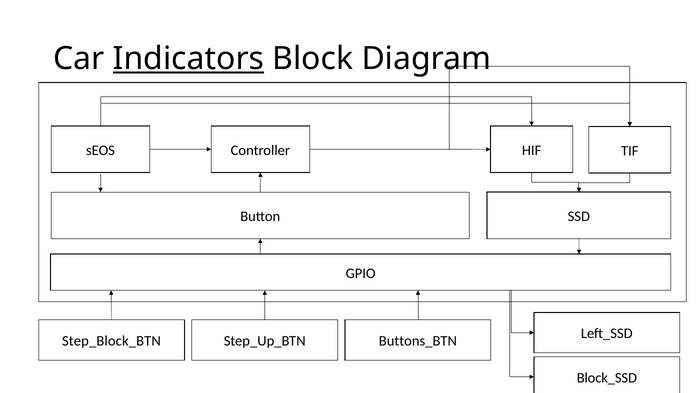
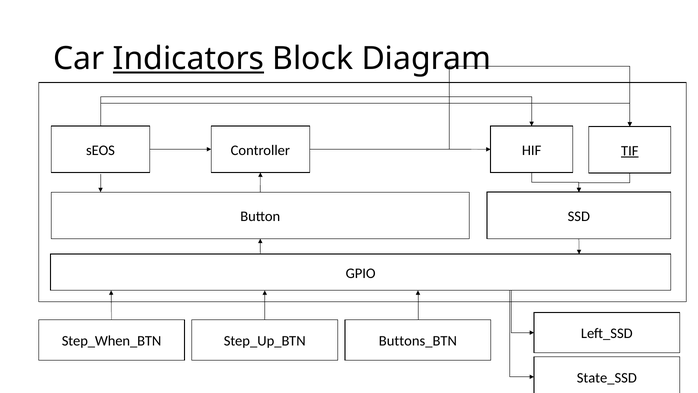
TIF underline: none -> present (630, 151)
Step_Block_BTN: Step_Block_BTN -> Step_When_BTN (112, 341)
Block_SSD: Block_SSD -> State_SSD (607, 377)
